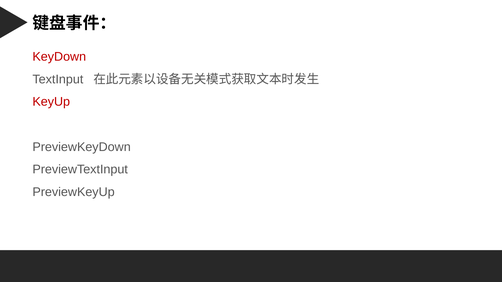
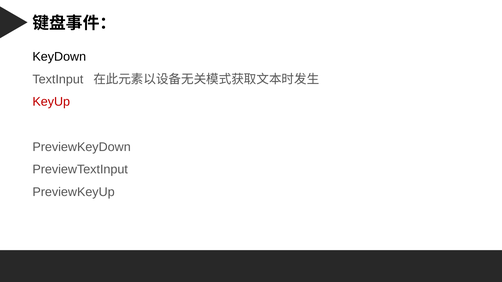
KeyDown colour: red -> black (59, 57)
